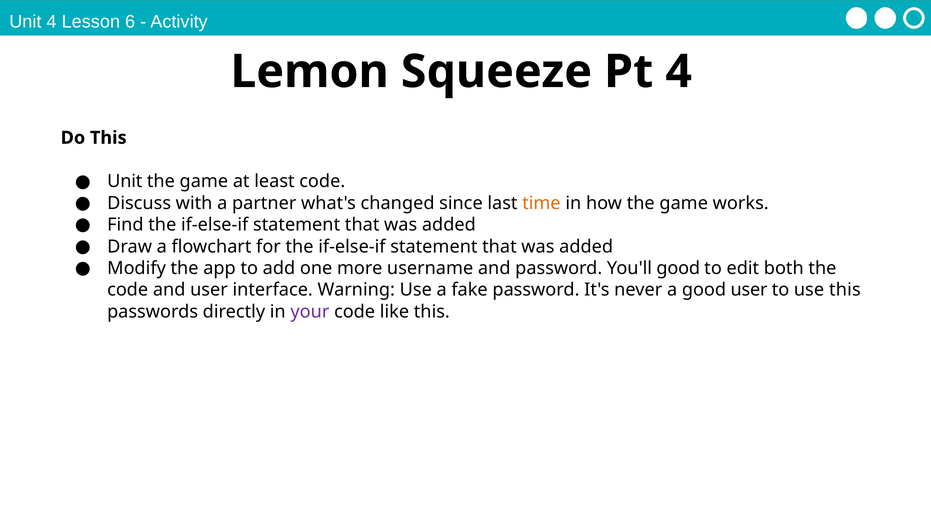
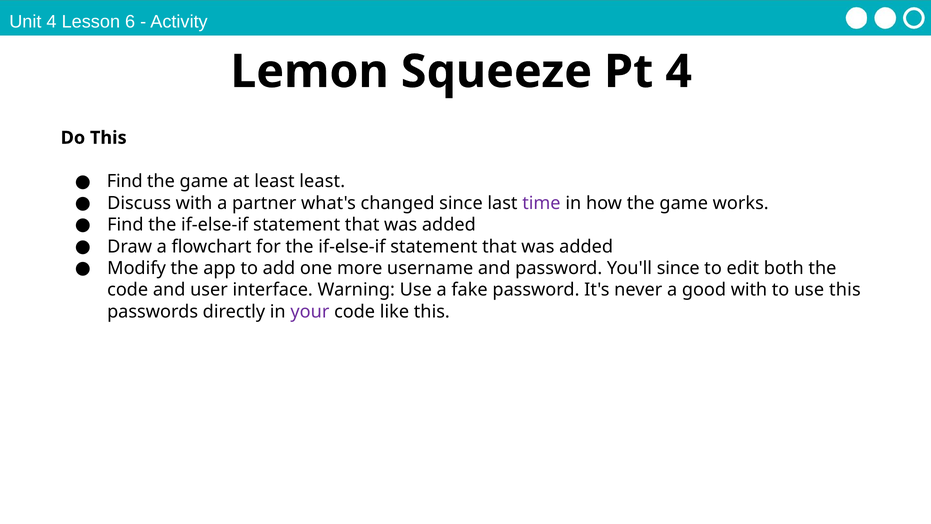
Unit: Unit -> Find (125, 181)
least code: code -> least (322, 181)
time colour: orange -> purple (541, 203)
You'll good: good -> since (678, 268)
good user: user -> with (749, 290)
